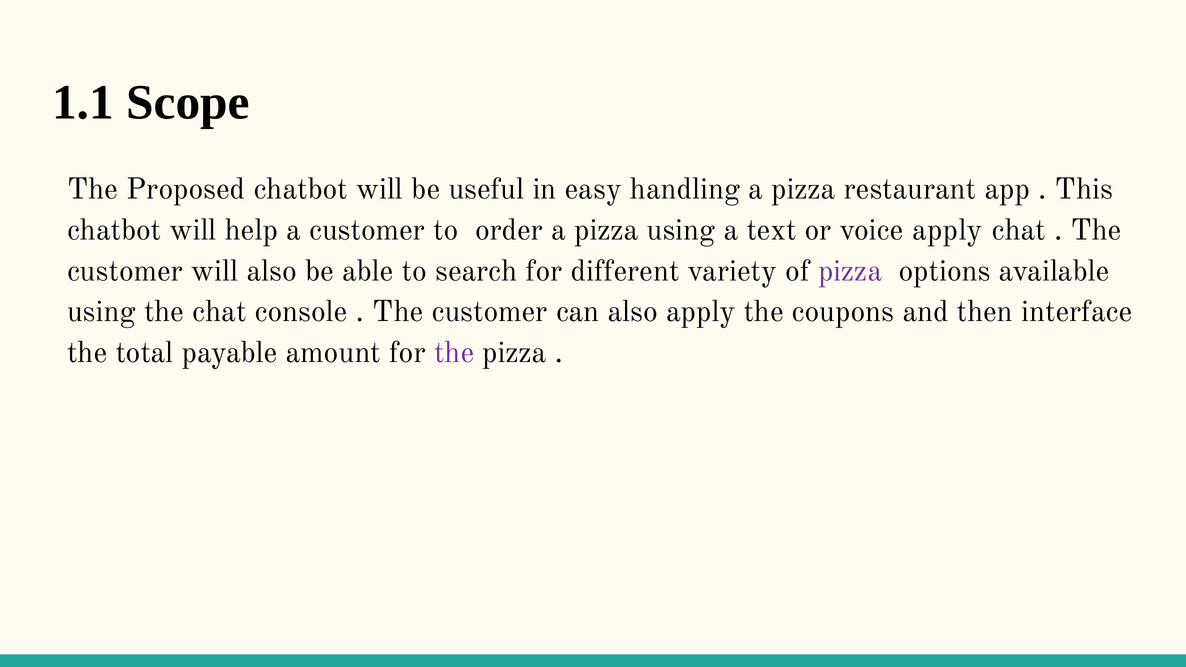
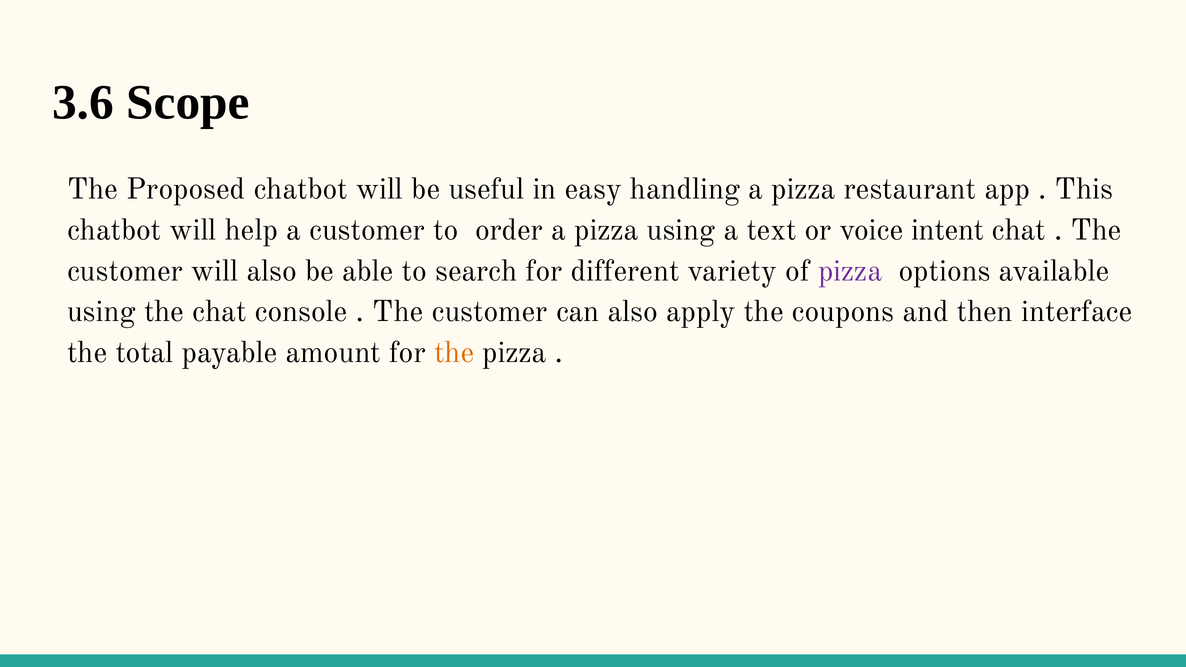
1.1: 1.1 -> 3.6 (83, 103)
voice apply: apply -> intent (948, 230)
the colour: purple -> orange (454, 353)
